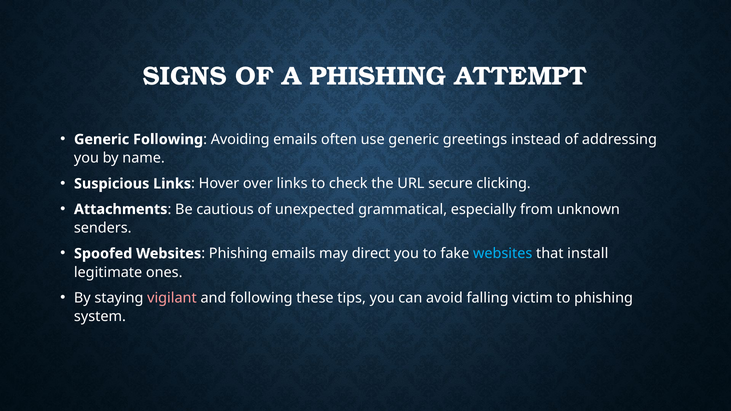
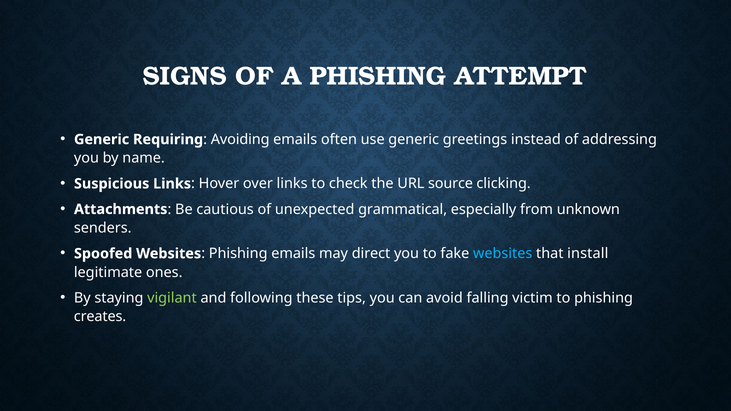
Generic Following: Following -> Requiring (168, 139)
secure: secure -> source (451, 184)
vigilant colour: pink -> light green (172, 298)
system: system -> creates (100, 317)
